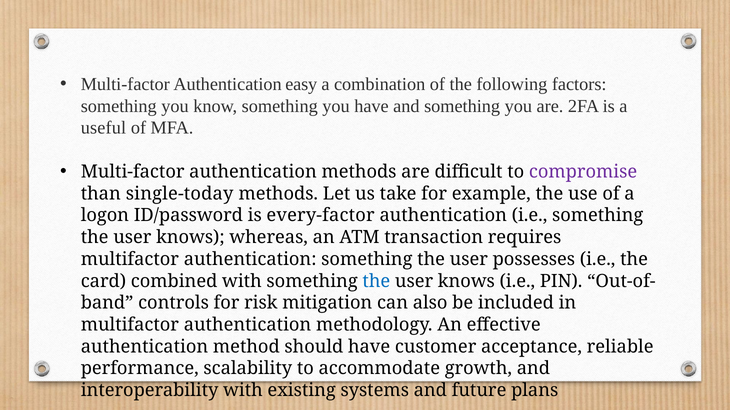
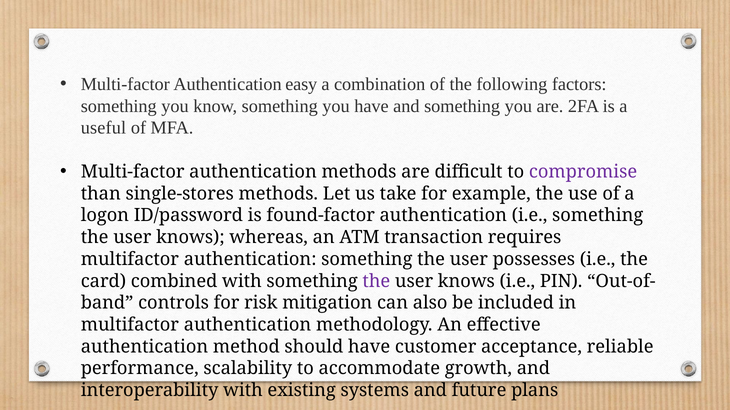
single-today: single-today -> single-stores (180, 194)
every-factor: every-factor -> found-factor (321, 216)
the colour: blue -> purple (376, 281)
